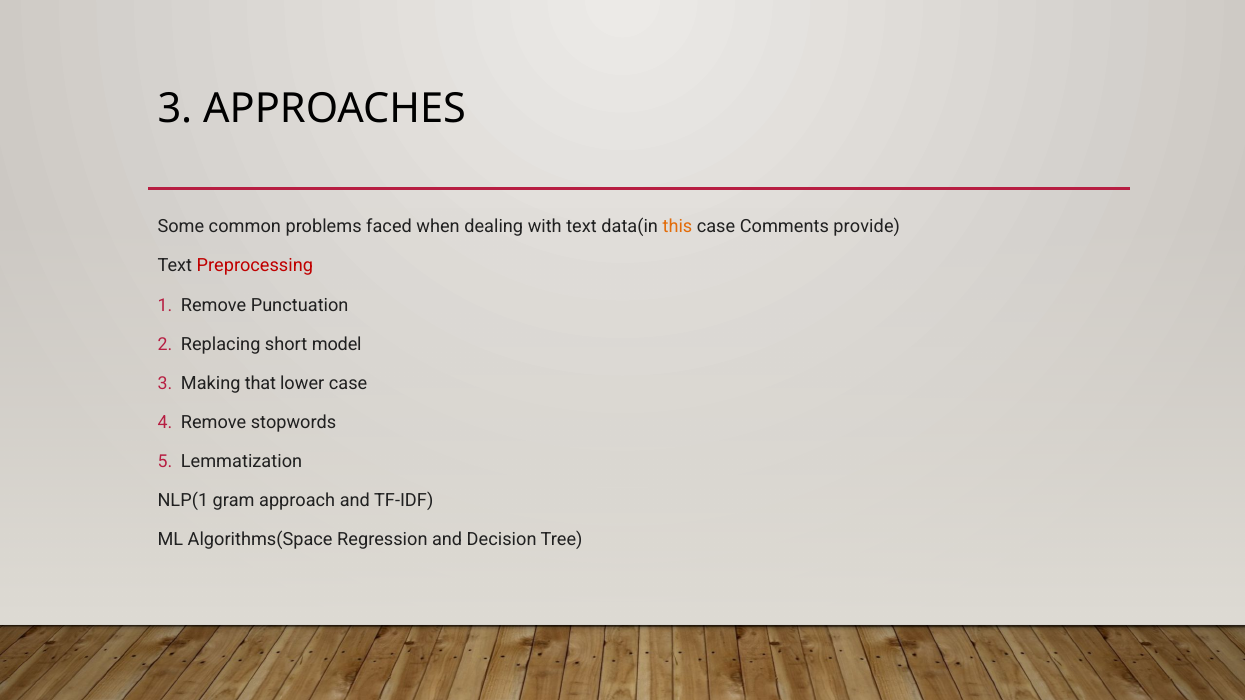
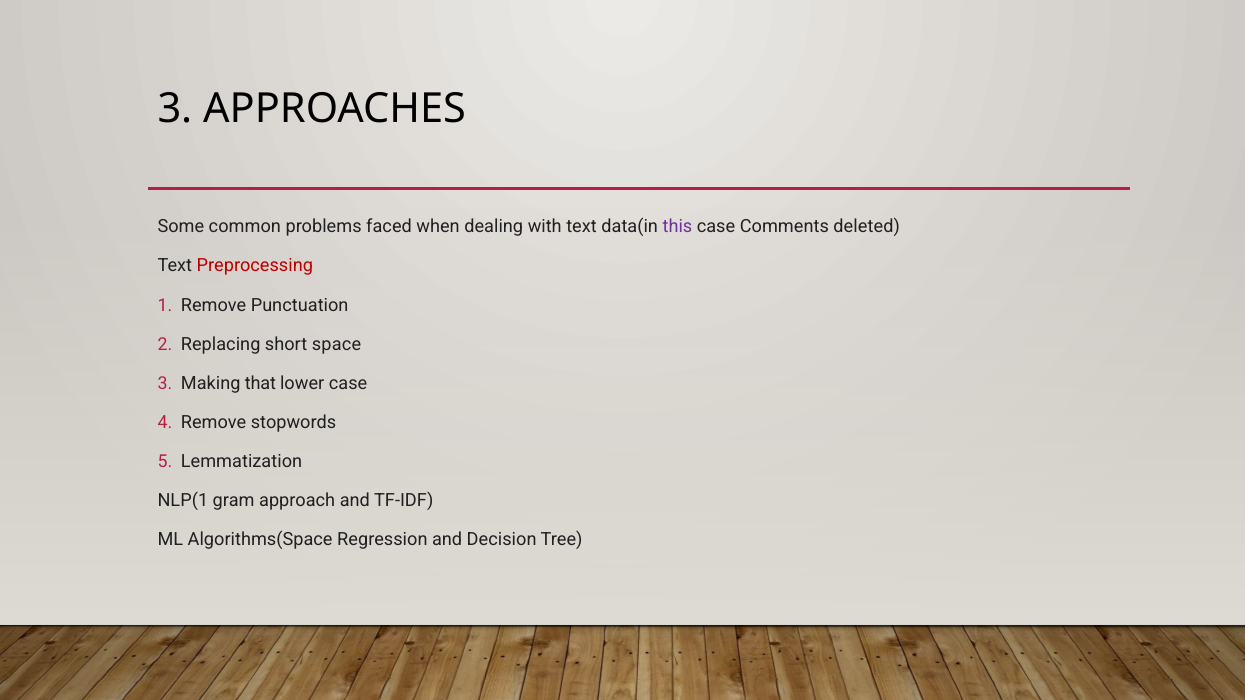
this colour: orange -> purple (677, 227)
provide: provide -> deleted (867, 227)
model: model -> space (337, 344)
